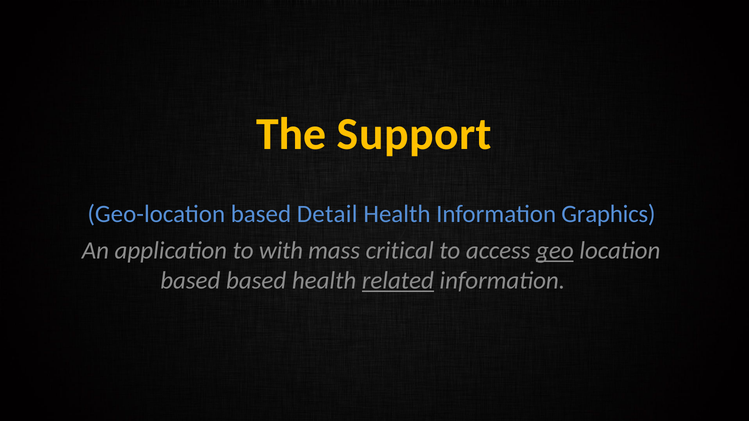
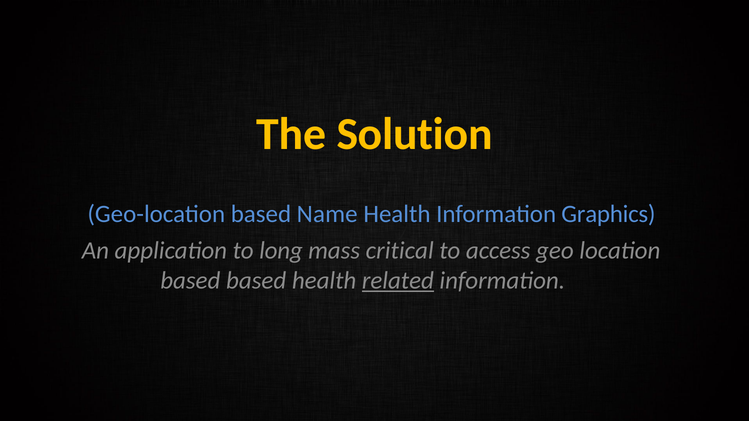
Support: Support -> Solution (415, 134)
Detail: Detail -> Name (327, 214)
with: with -> long (281, 251)
geo underline: present -> none (555, 251)
